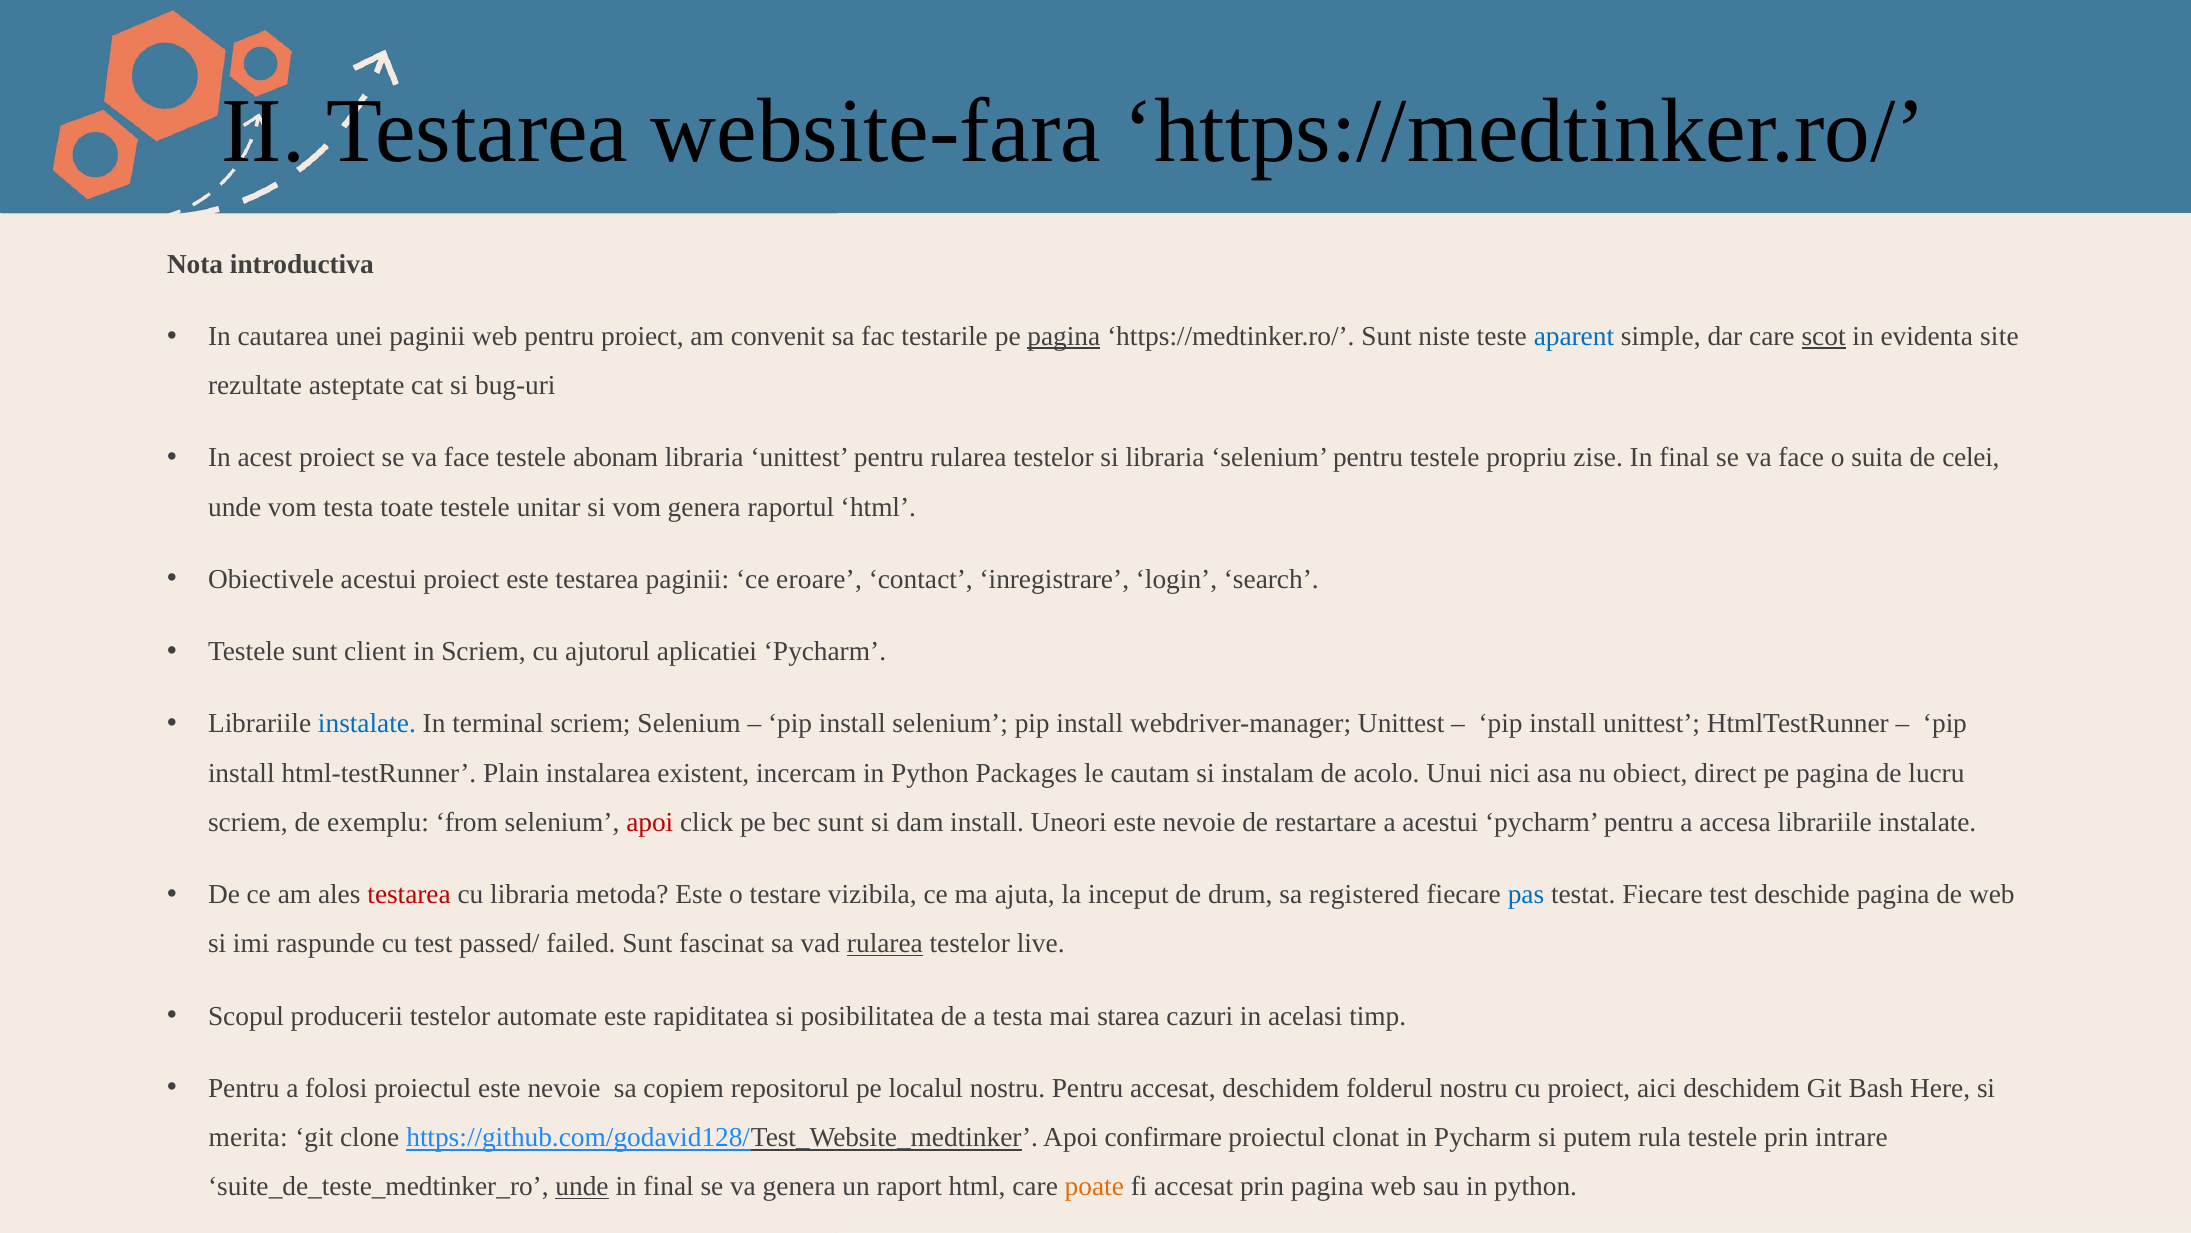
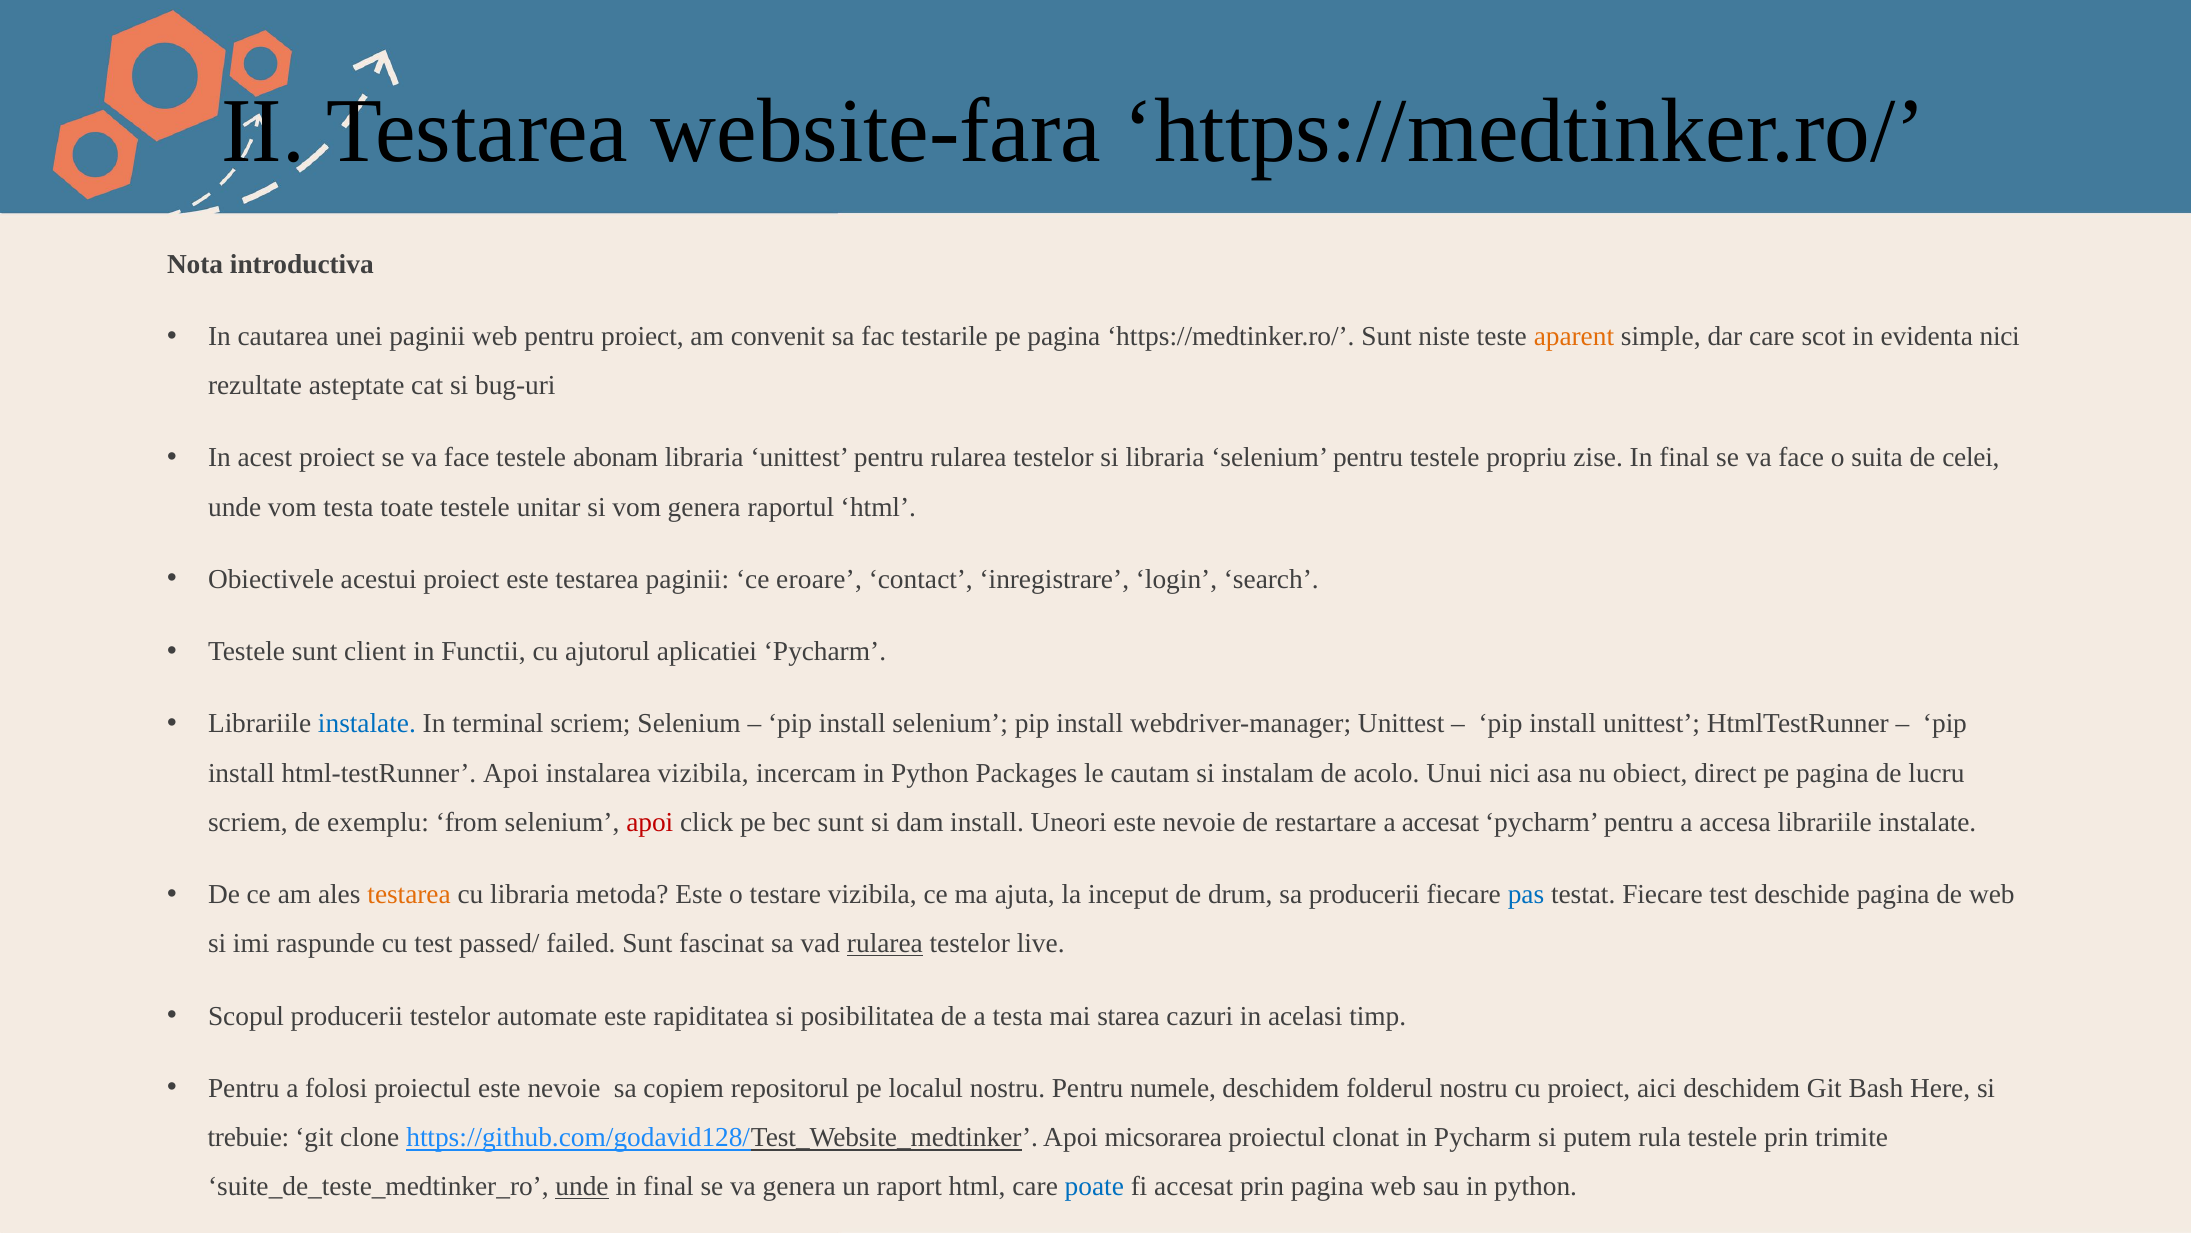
pagina underline: present -> none (1064, 336)
aparent colour: blue -> orange (1574, 336)
scot underline: present -> none (1824, 336)
evidenta site: site -> nici (2000, 336)
in Scriem: Scriem -> Functii (483, 651)
html-testRunner Plain: Plain -> Apoi (511, 773)
instalarea existent: existent -> vizibila (703, 773)
a acestui: acestui -> accesat (1440, 822)
testarea colour: red -> orange (409, 894)
sa registered: registered -> producerii (1364, 894)
Pentru accesat: accesat -> numele (1173, 1088)
merita: merita -> trebuie (248, 1137)
confirmare: confirmare -> micsorarea (1163, 1137)
intrare: intrare -> trimite (1852, 1137)
poate colour: orange -> blue (1094, 1186)
